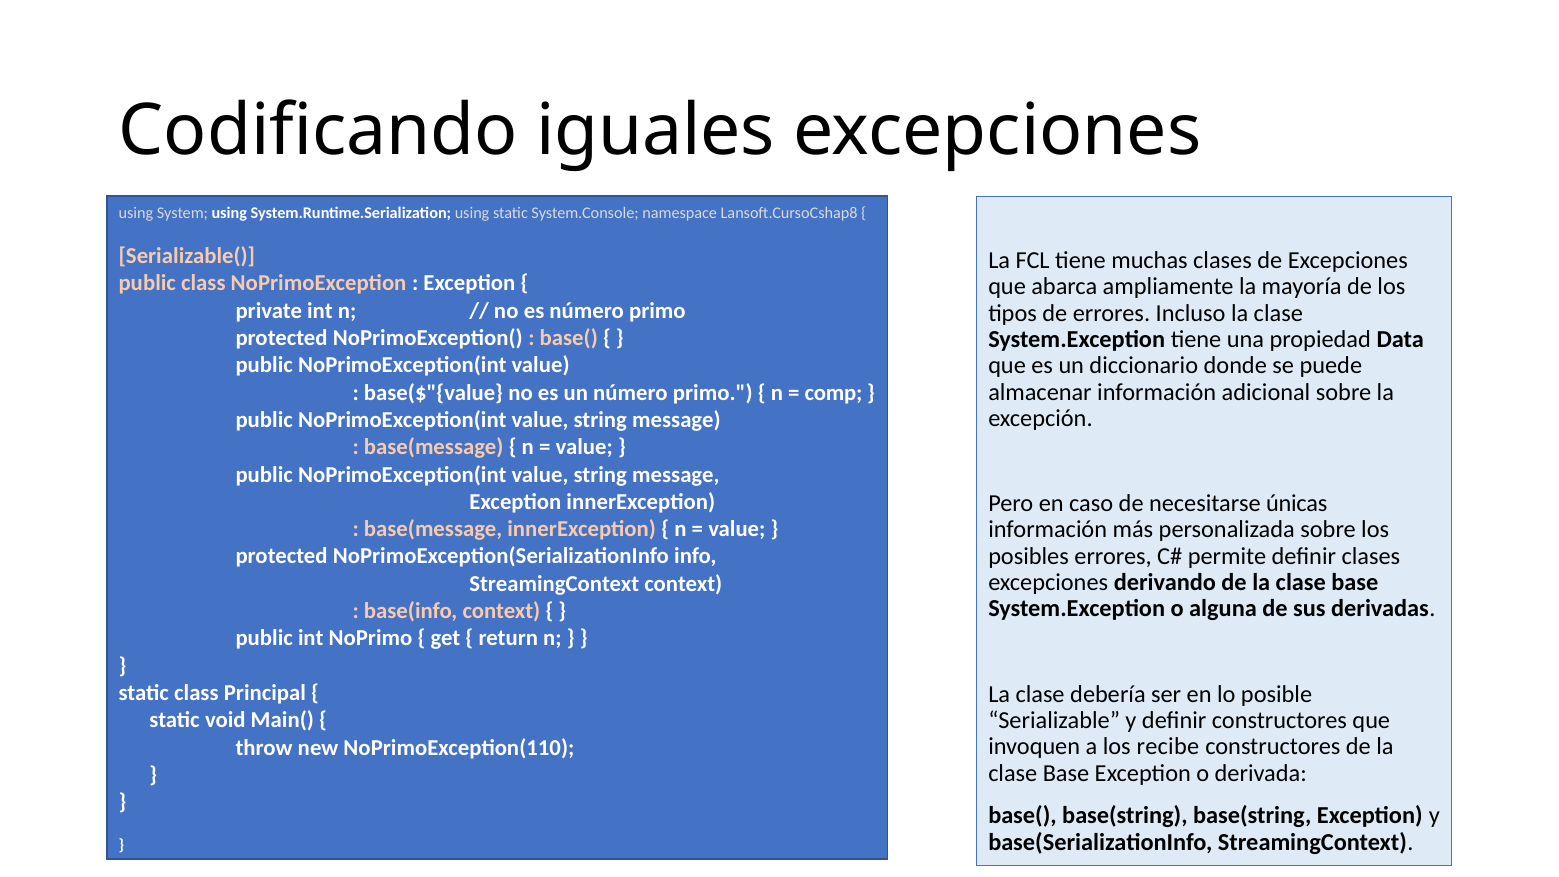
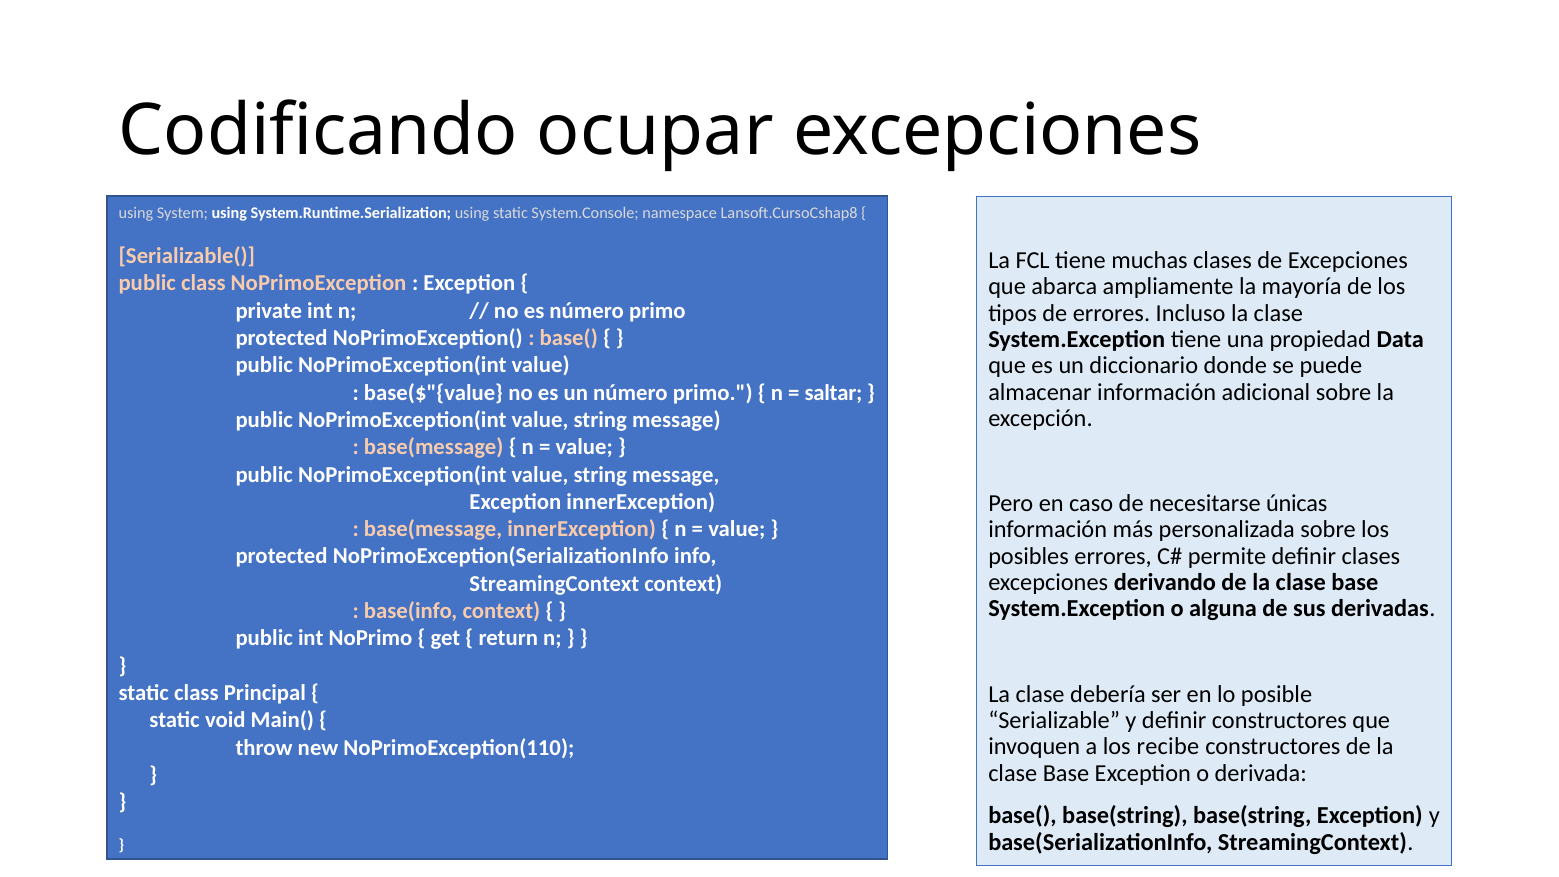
iguales: iguales -> ocupar (655, 131)
comp: comp -> saltar (833, 393)
